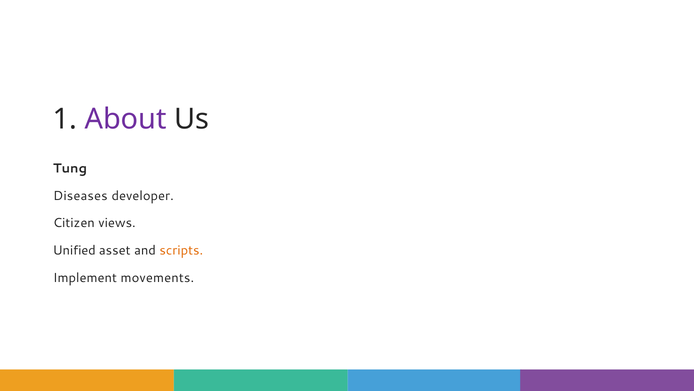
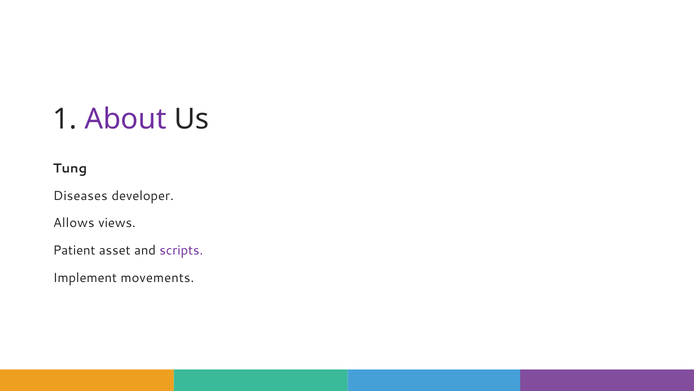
Citizen: Citizen -> Allows (74, 223)
Unified: Unified -> Patient (74, 250)
scripts colour: orange -> purple (181, 250)
